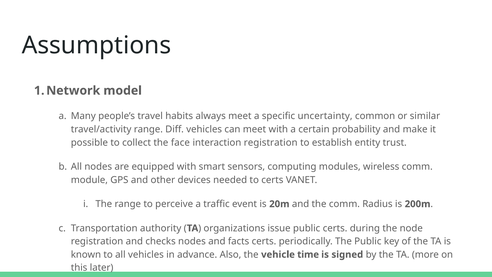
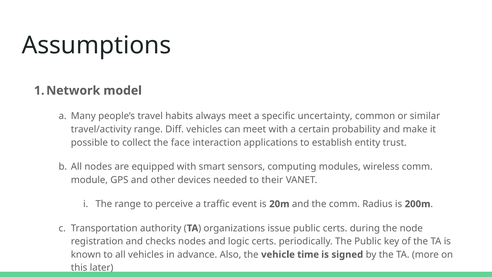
interaction registration: registration -> applications (271, 142)
to certs: certs -> their (272, 180)
facts: facts -> logic (239, 241)
